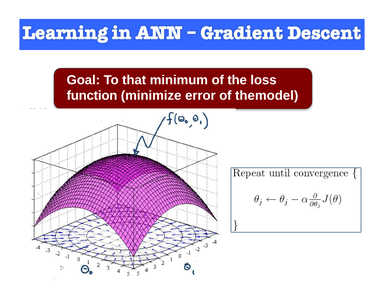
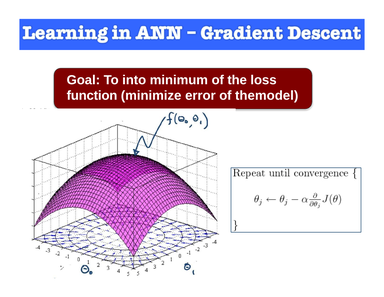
that: that -> into (134, 80)
